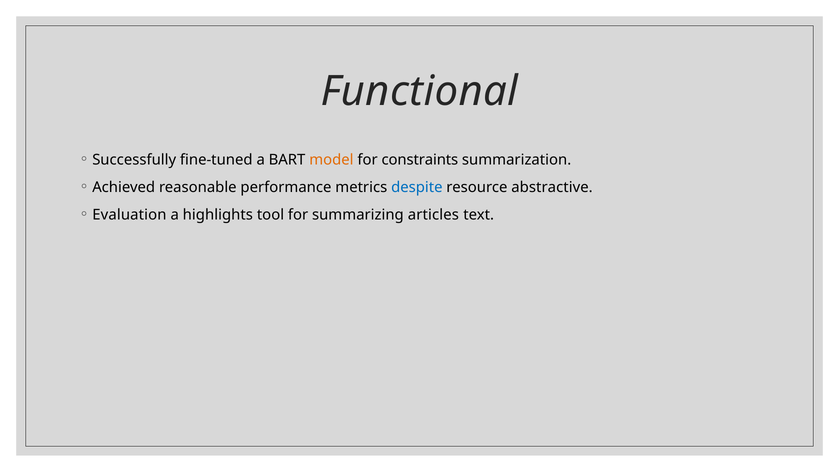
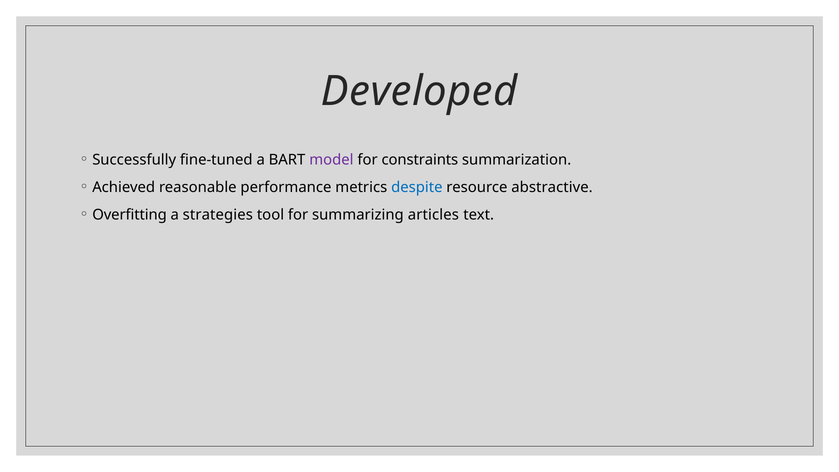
Functional: Functional -> Developed (419, 91)
model colour: orange -> purple (331, 160)
Evaluation: Evaluation -> Overfitting (130, 215)
highlights: highlights -> strategies (218, 215)
